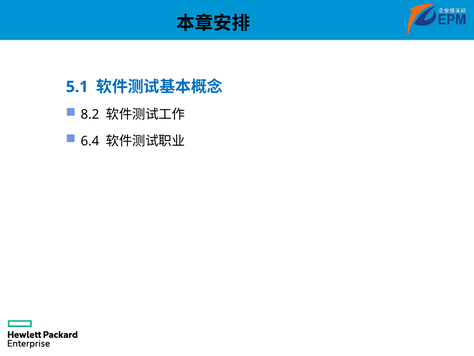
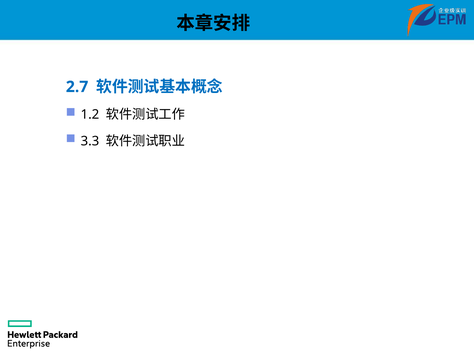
5.1: 5.1 -> 2.7 (77, 87)
8.2: 8.2 -> 1.2 (90, 114)
6.4: 6.4 -> 3.3 (90, 141)
